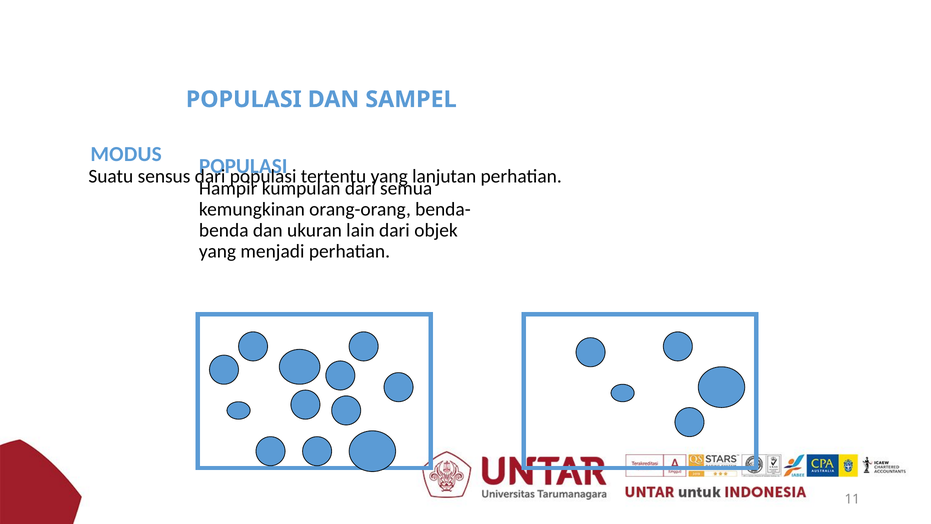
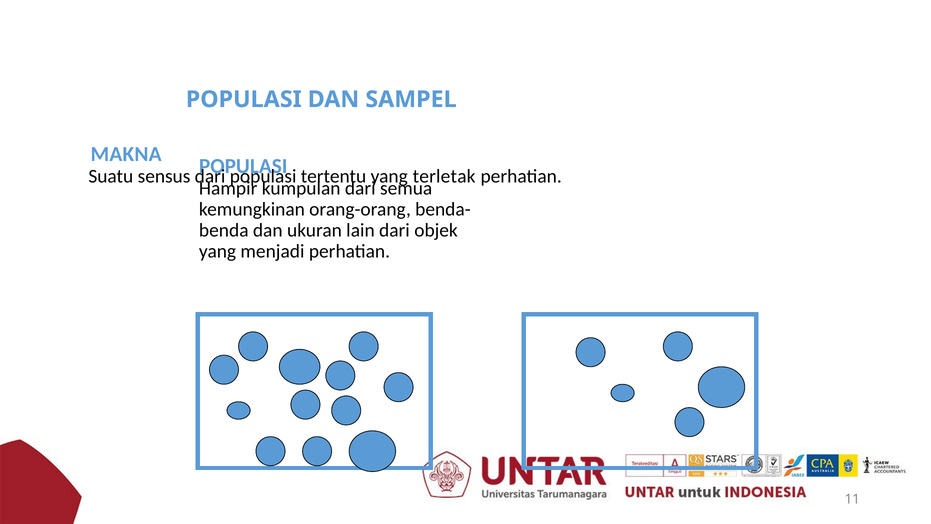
MODUS: MODUS -> MAKNA (126, 154)
lanjutan: lanjutan -> terletak (444, 176)
